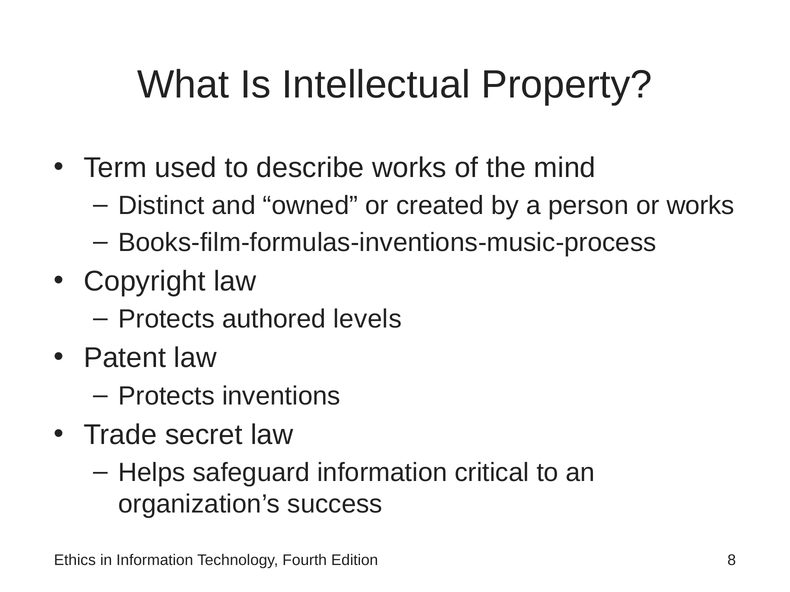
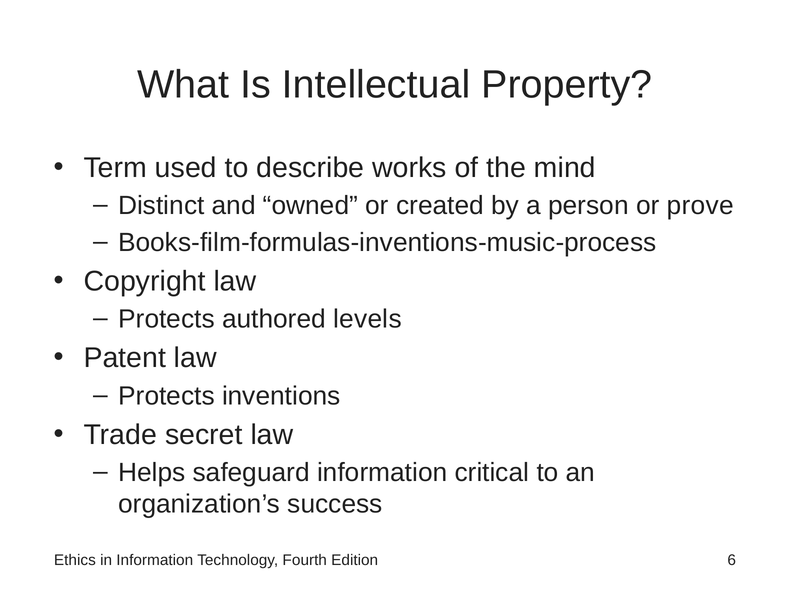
or works: works -> prove (700, 206)
8: 8 -> 6 (732, 561)
